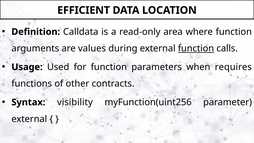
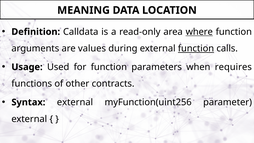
EFFICIENT: EFFICIENT -> MEANING (84, 10)
where underline: none -> present (199, 32)
Syntax visibility: visibility -> external (75, 102)
